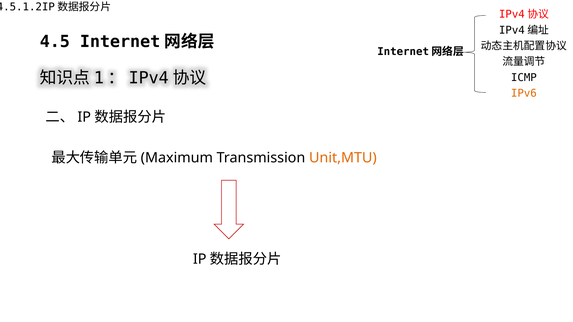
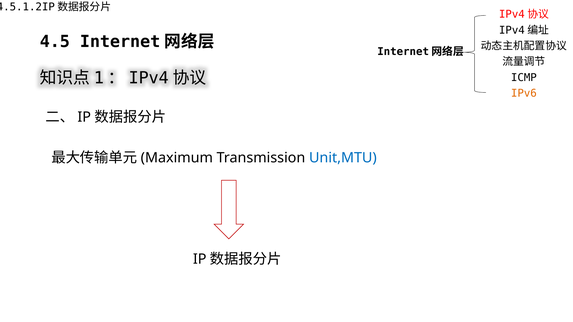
Unit,MTU colour: orange -> blue (343, 158)
